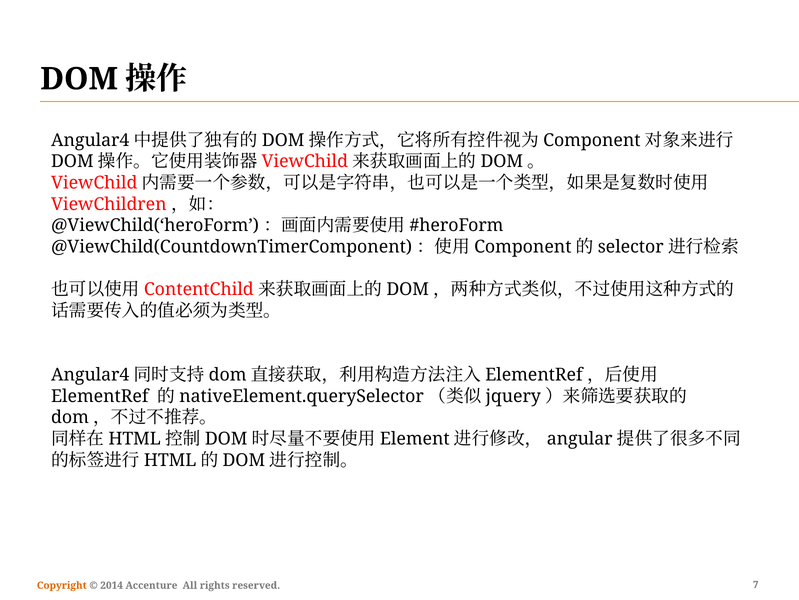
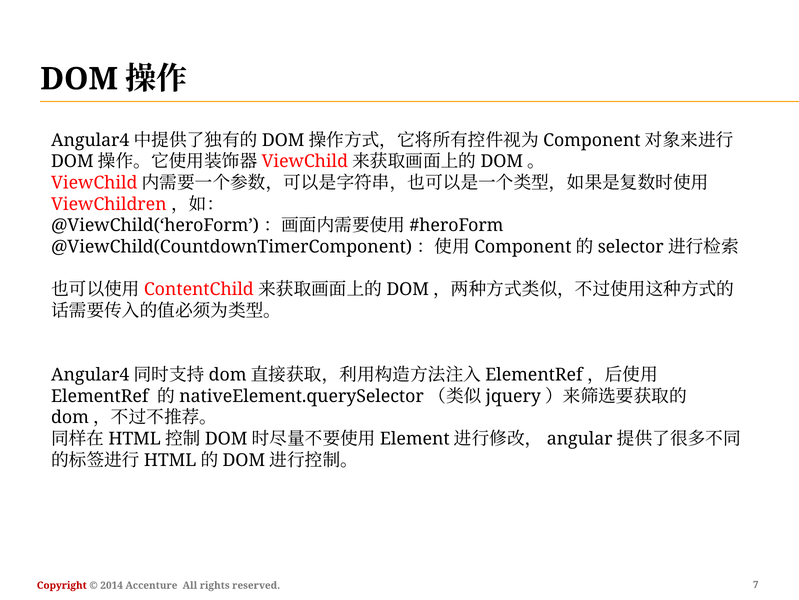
Copyright colour: orange -> red (62, 585)
